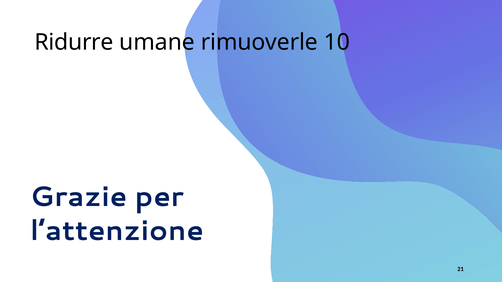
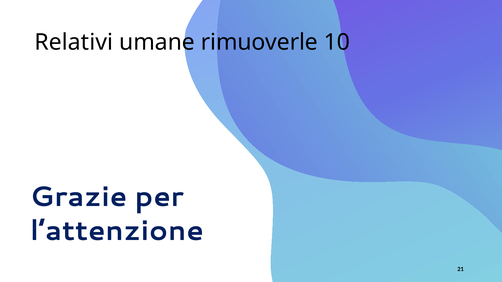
Ridurre: Ridurre -> Relativi (74, 42)
